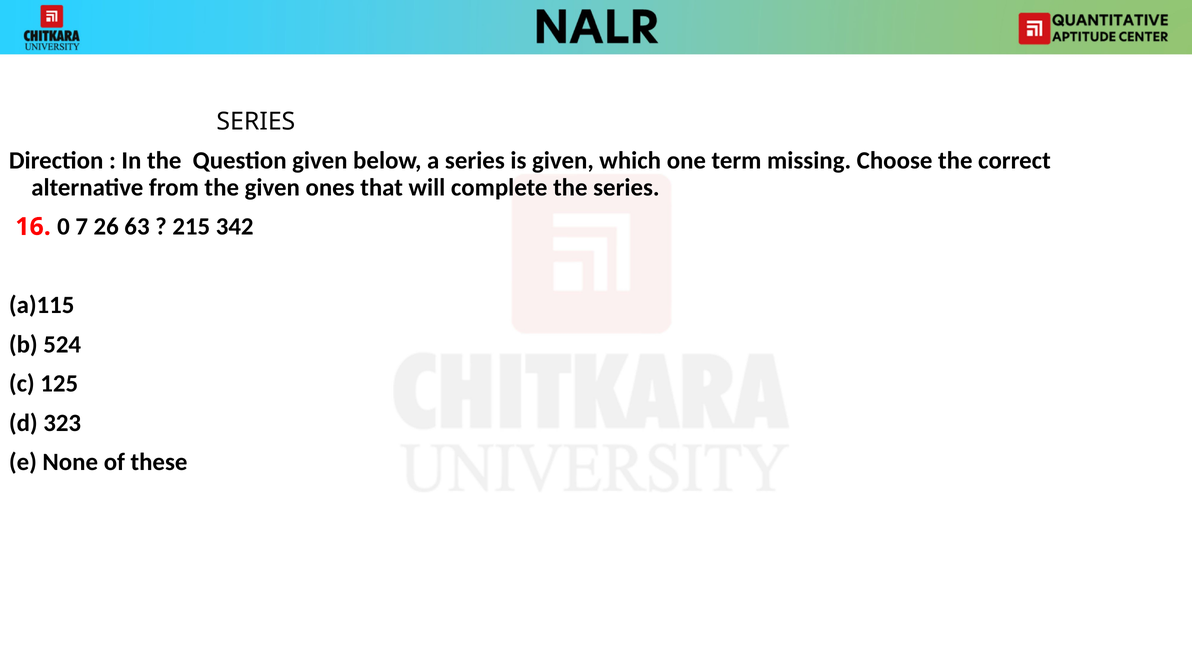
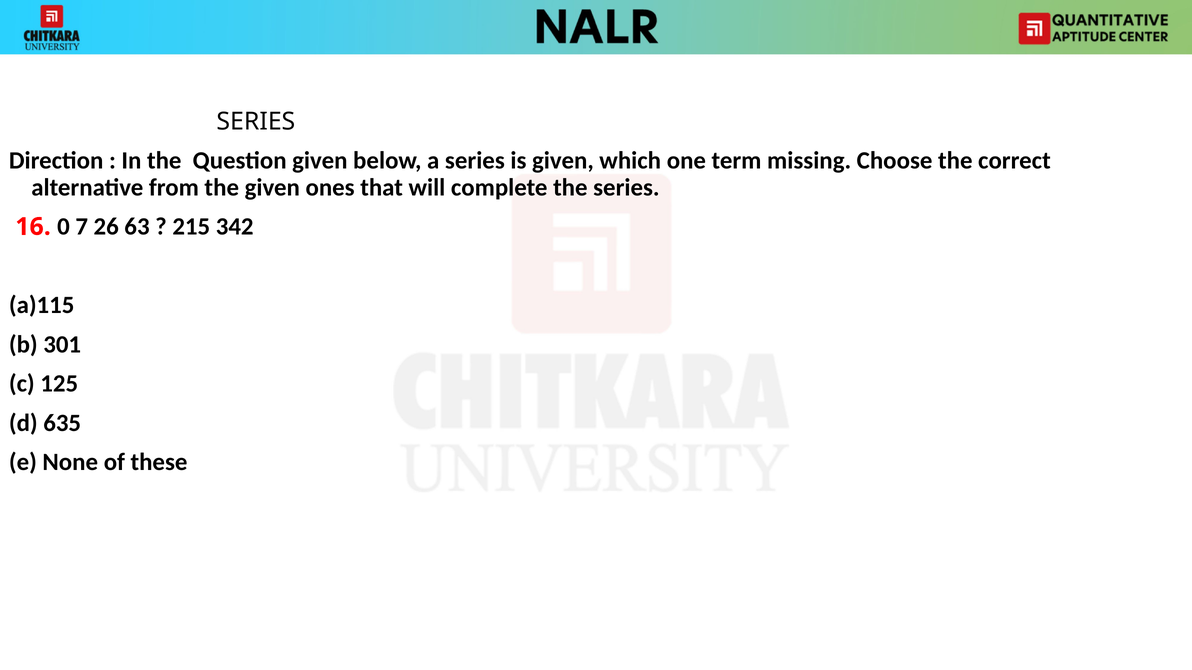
524: 524 -> 301 (62, 345)
323: 323 -> 635 (62, 423)
